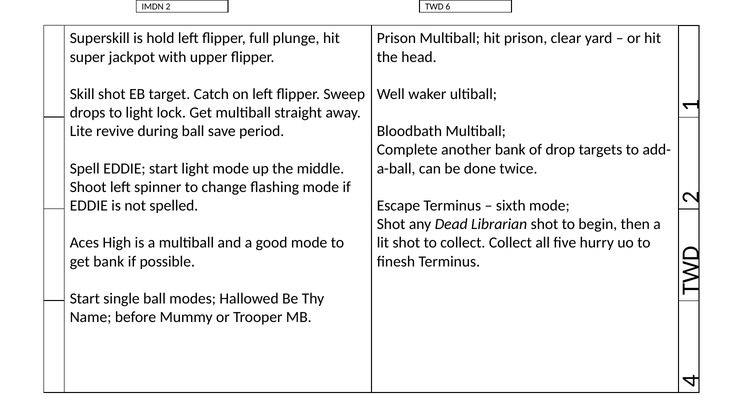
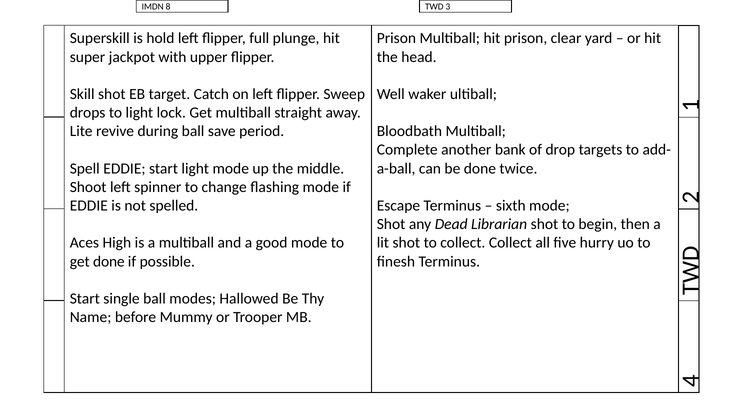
IMDN 2: 2 -> 8 (168, 7)
6: 6 -> 3 (448, 7)
get bank: bank -> done (109, 261)
